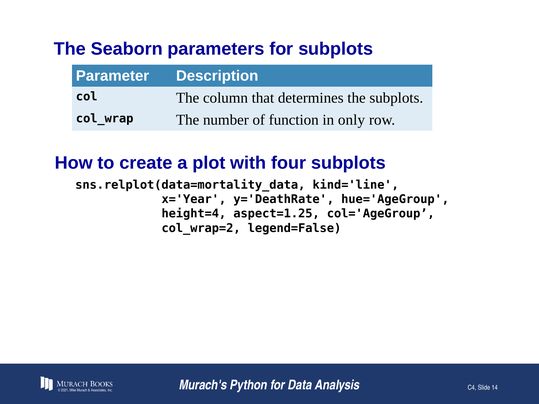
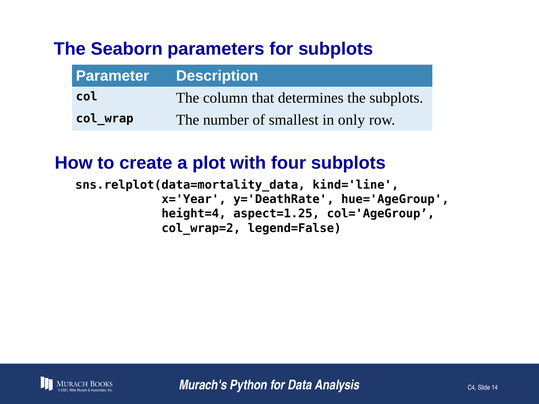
function: function -> smallest (294, 120)
